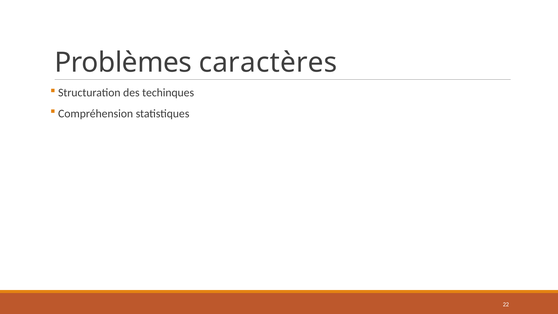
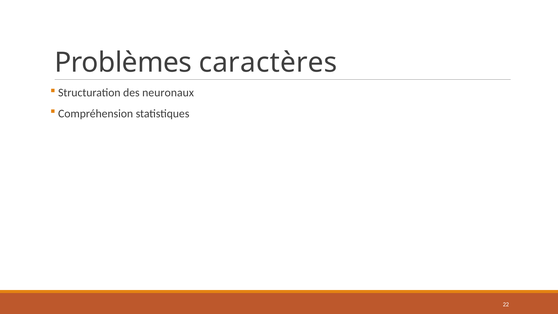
techinques: techinques -> neuronaux (168, 93)
